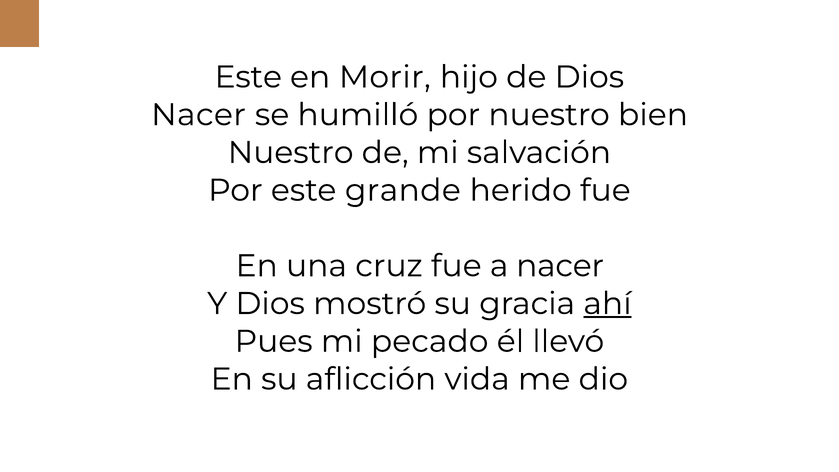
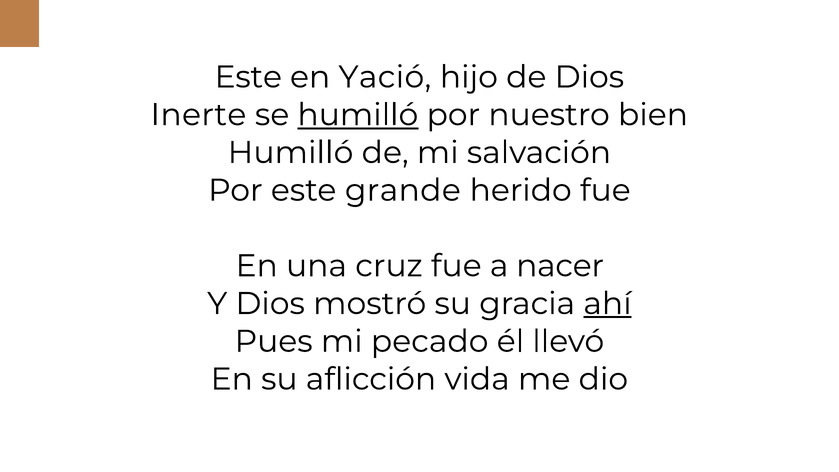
Morir: Morir -> Yació (385, 77)
Nacer: Nacer -> Inerte (198, 115)
humilló underline: none -> present (358, 115)
Nuestro: Nuestro -> Humilló (291, 153)
